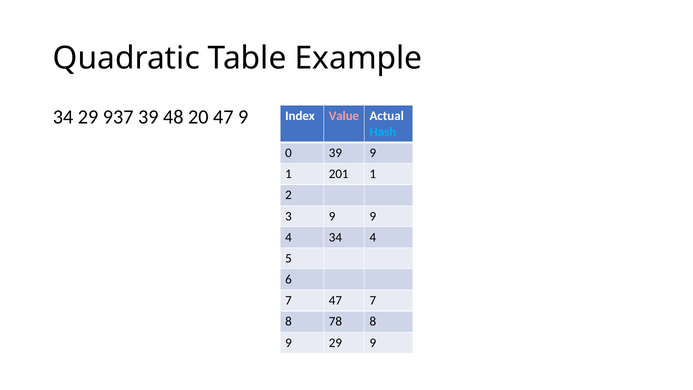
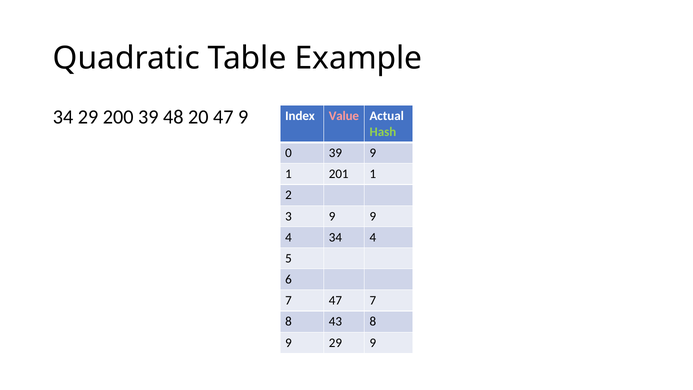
937: 937 -> 200 (118, 117)
Hash colour: light blue -> light green (383, 132)
78: 78 -> 43 (335, 322)
